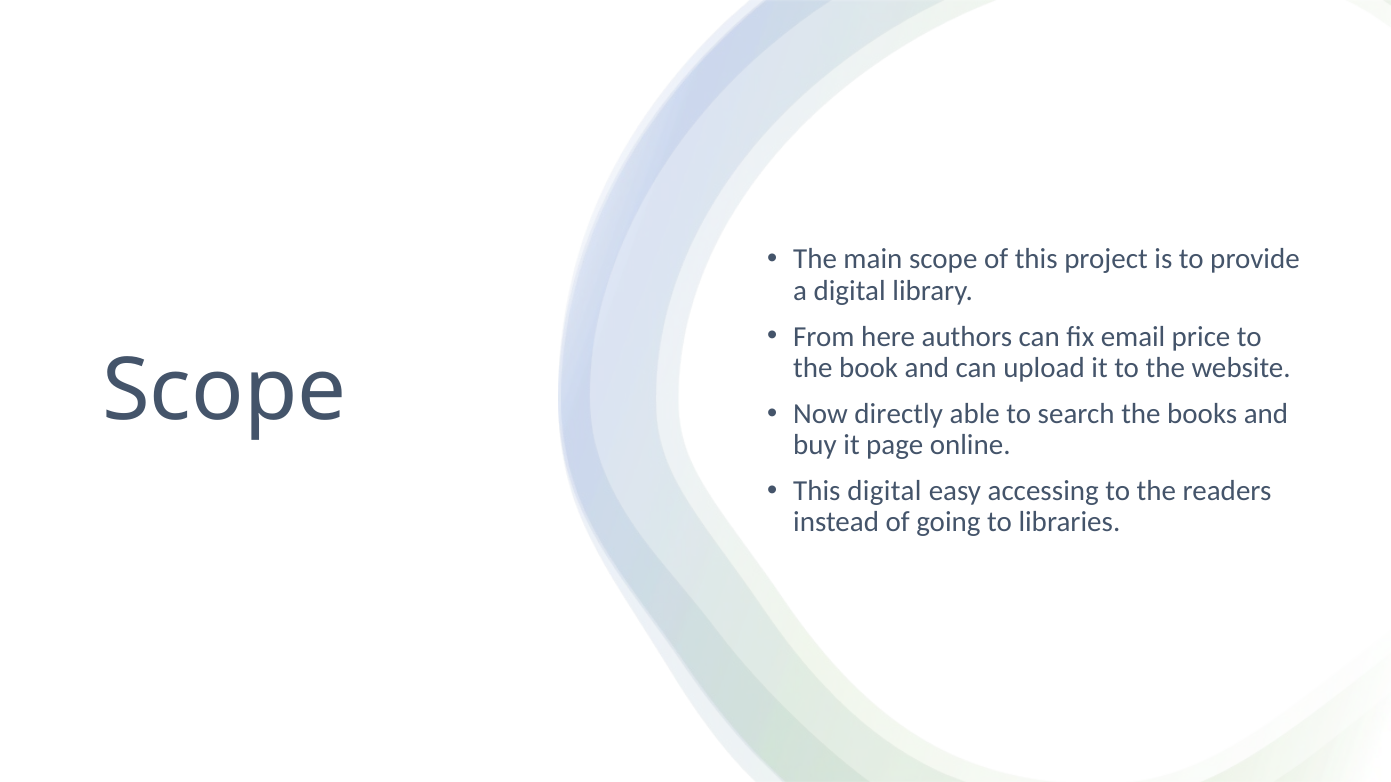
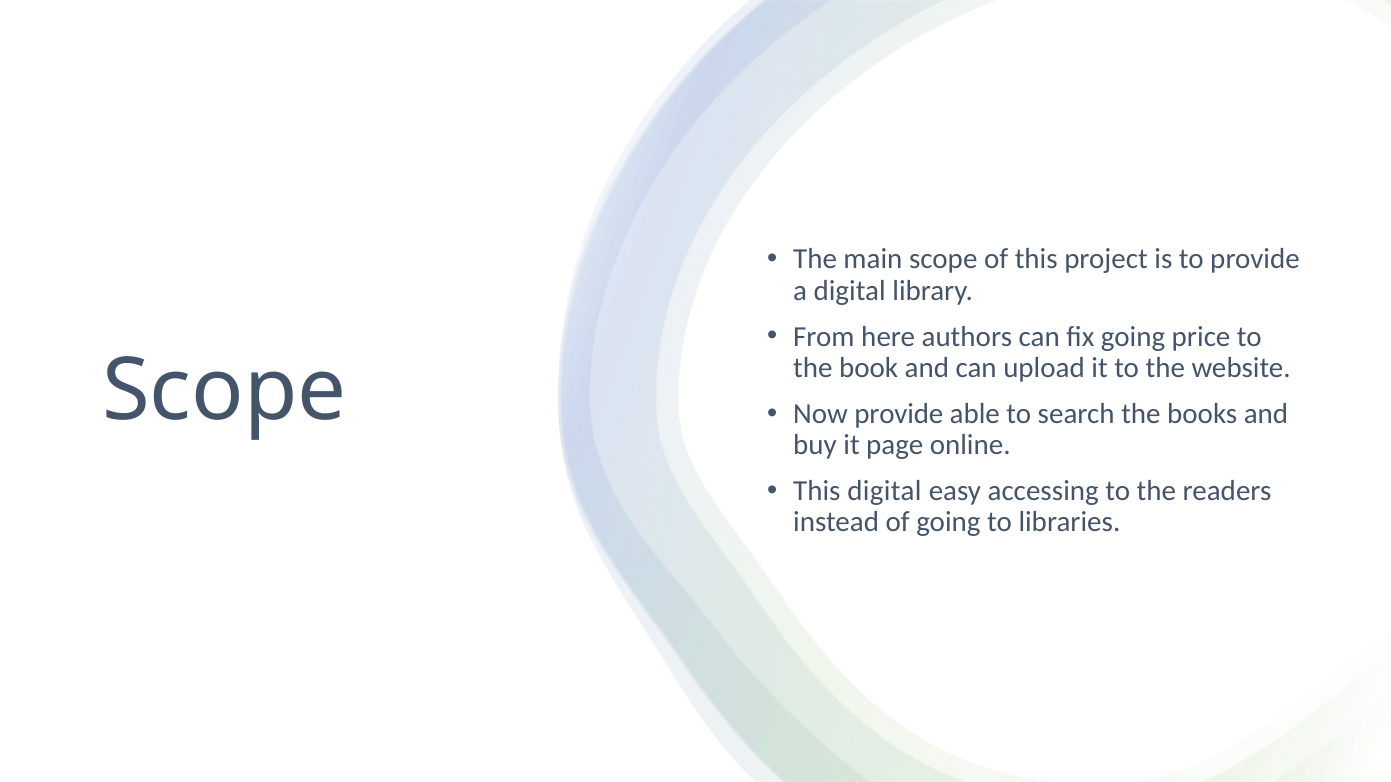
fix email: email -> going (1133, 337)
Now directly: directly -> provide (899, 414)
